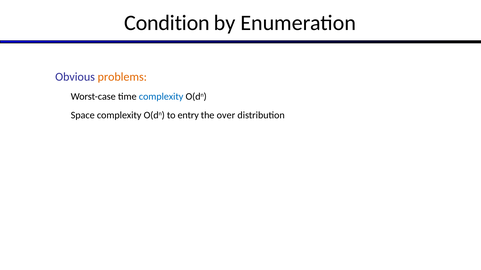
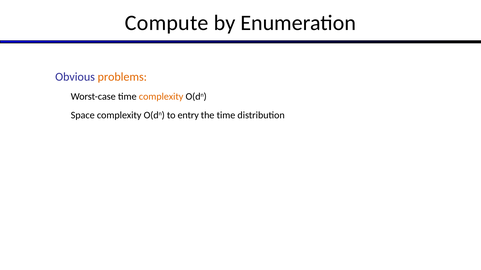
Condition: Condition -> Compute (167, 23)
complexity colour: blue -> orange (161, 97)
the over: over -> time (226, 115)
